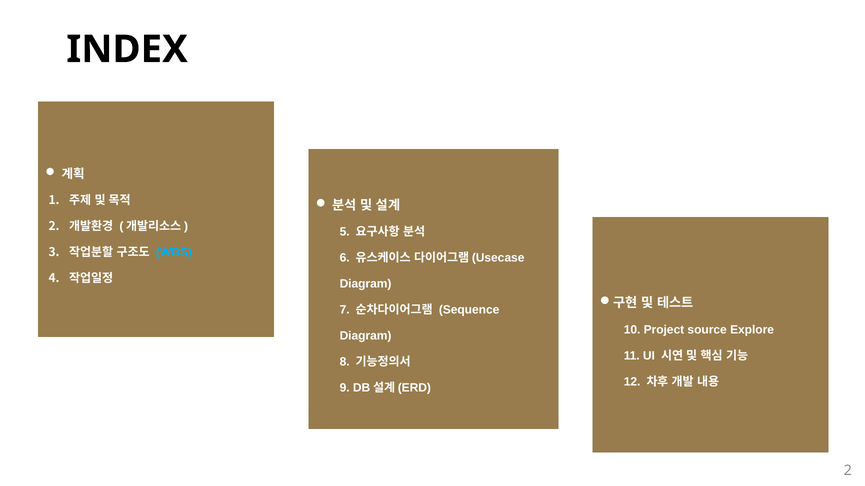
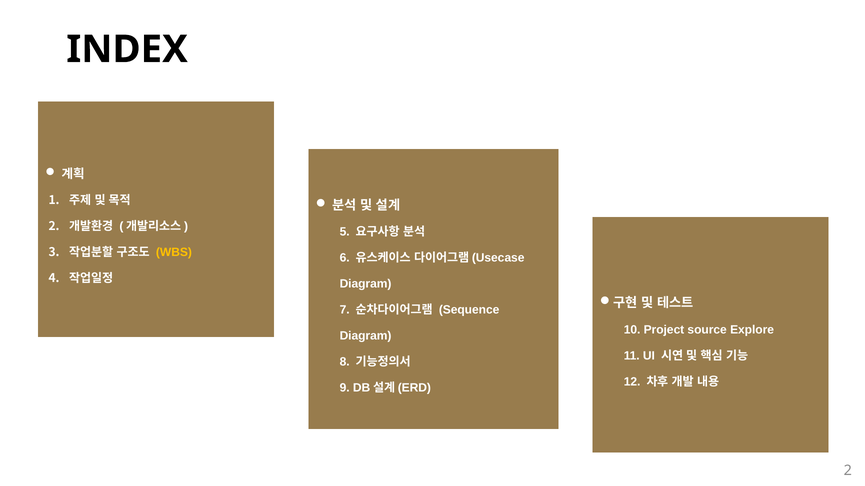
WBS colour: light blue -> yellow (174, 253)
